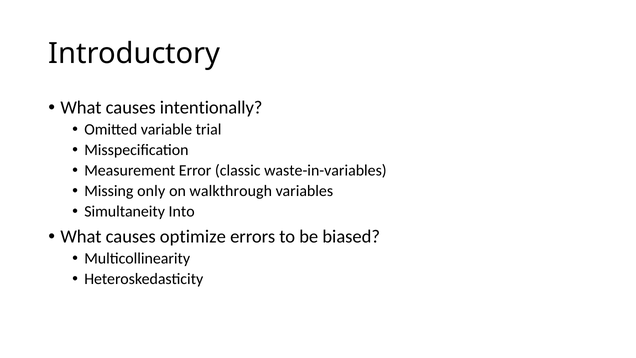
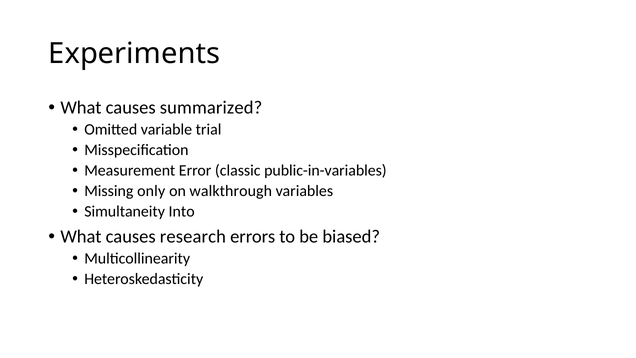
Introductory: Introductory -> Experiments (134, 53)
intentionally: intentionally -> summarized (211, 108)
waste-in-variables: waste-in-variables -> public-in-variables (325, 170)
optimize: optimize -> research (193, 237)
